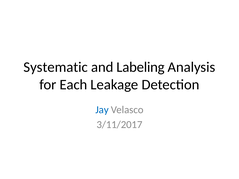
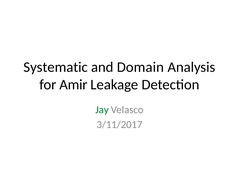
Labeling: Labeling -> Domain (140, 67)
Each: Each -> Amir (73, 85)
Jay colour: blue -> green (102, 110)
